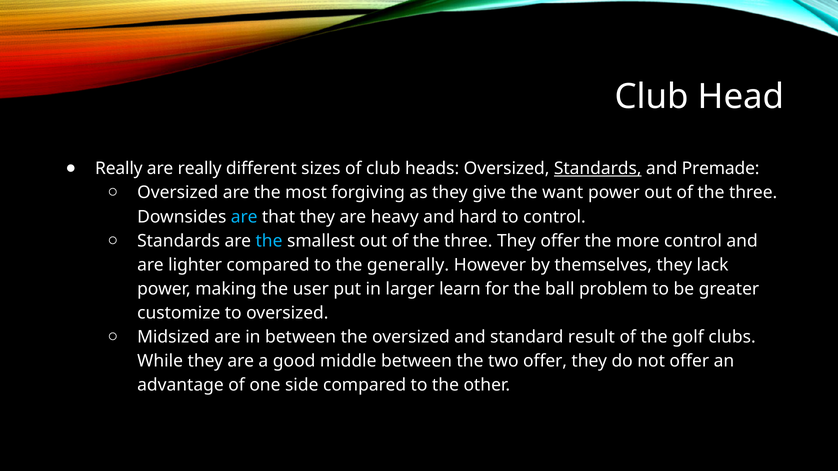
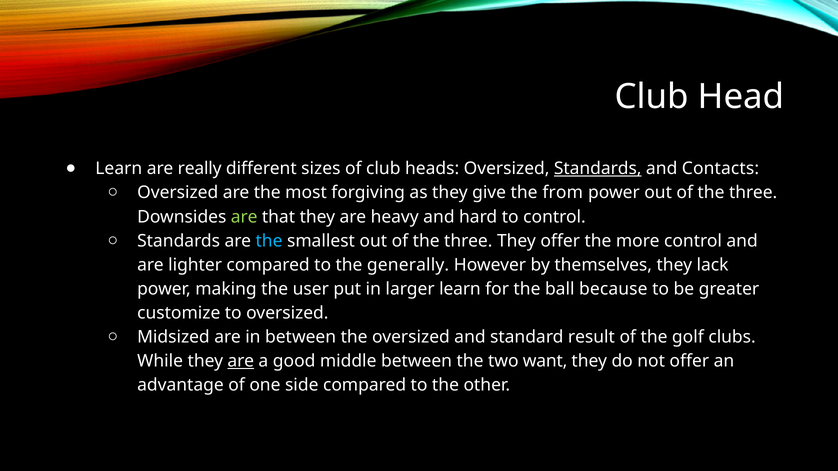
Really: Really -> Learn (119, 169)
Premade: Premade -> Contacts (720, 169)
want: want -> from (563, 193)
are colour: light blue -> light green (244, 217)
problem: problem -> because (613, 289)
are underline: none -> present (241, 361)
two offer: offer -> want (545, 361)
